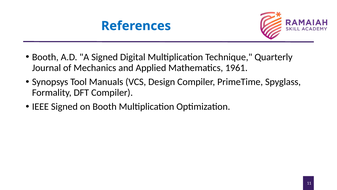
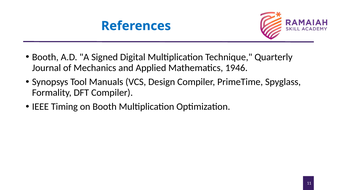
1961: 1961 -> 1946 (236, 68)
IEEE Signed: Signed -> Timing (64, 106)
